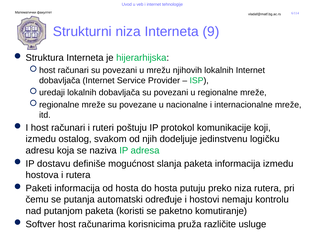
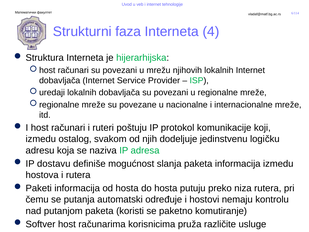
Strukturni niza: niza -> faza (128, 32)
9: 9 -> 4 (211, 32)
